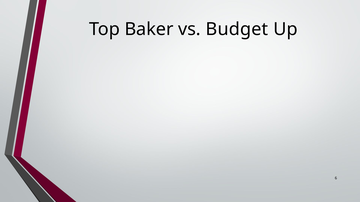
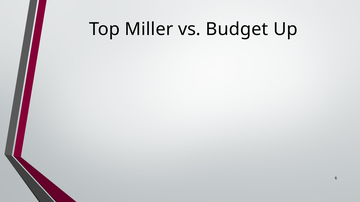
Baker: Baker -> Miller (149, 29)
